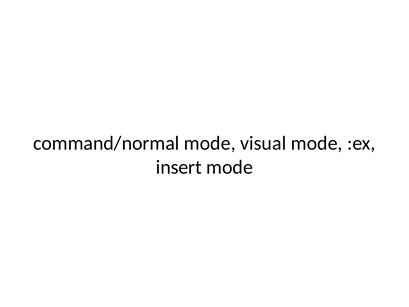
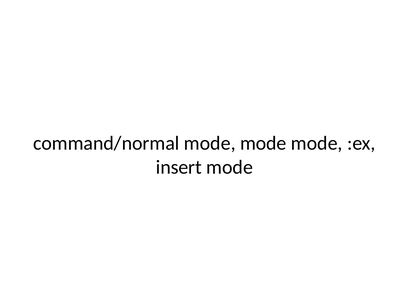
command/normal mode visual: visual -> mode (263, 143)
